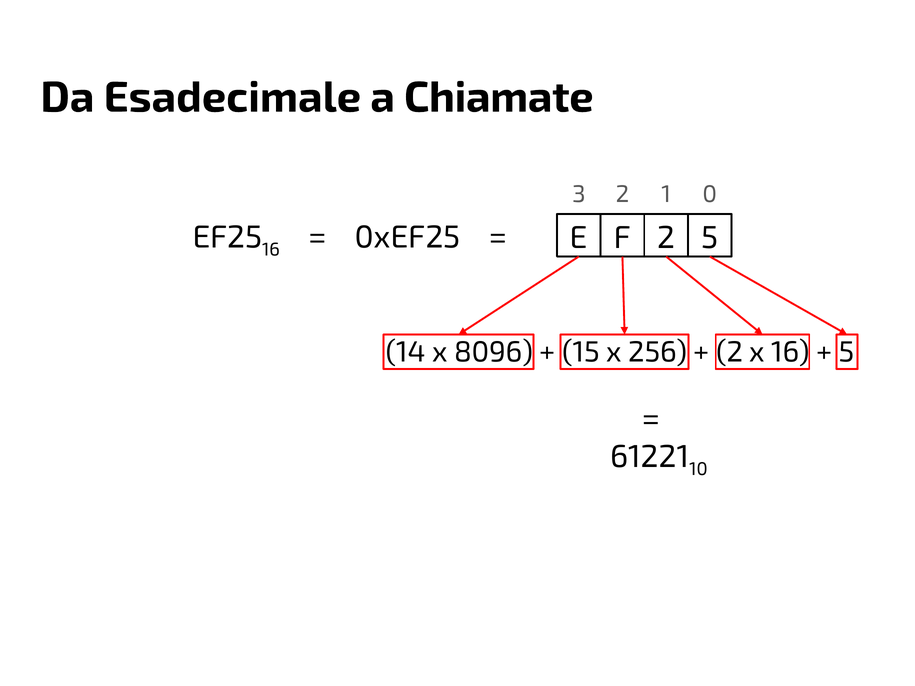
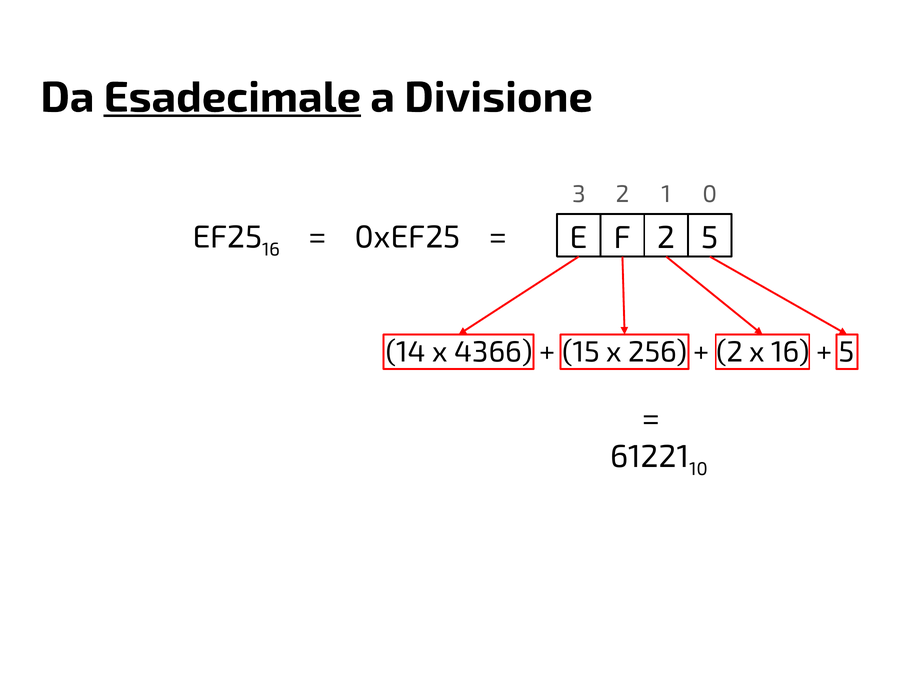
Esadecimale underline: none -> present (232, 97)
Chiamate: Chiamate -> Divisione (499, 97)
8096: 8096 -> 4366 (493, 352)
